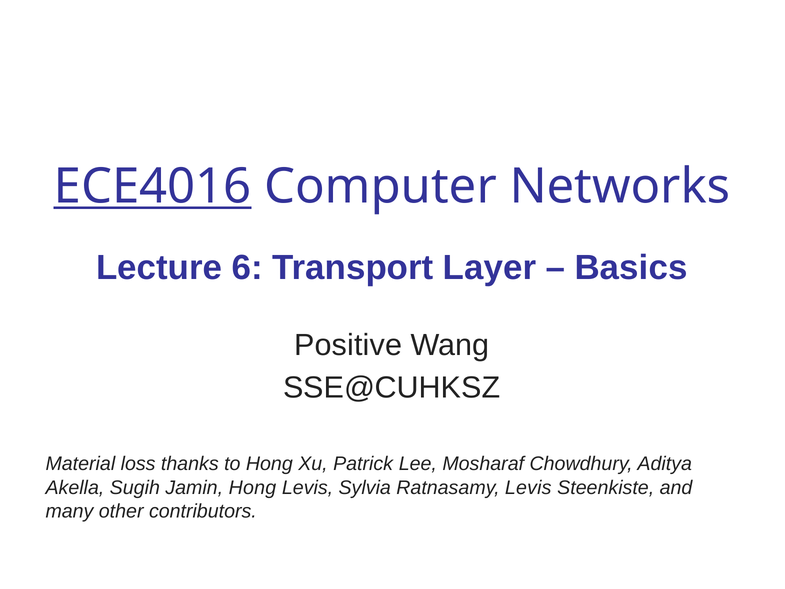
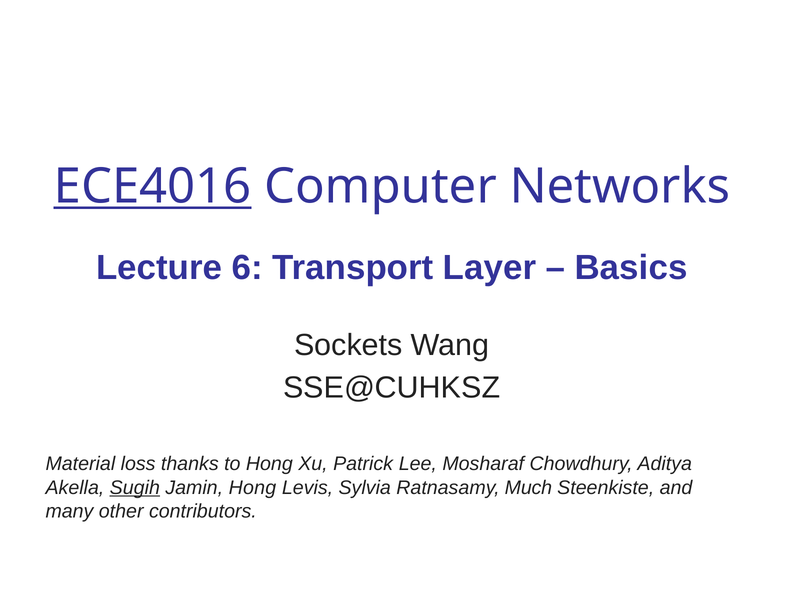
Positive: Positive -> Sockets (348, 345)
Sugih underline: none -> present (135, 487)
Ratnasamy Levis: Levis -> Much (528, 487)
